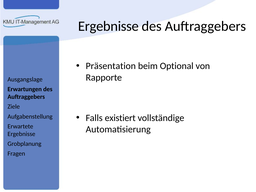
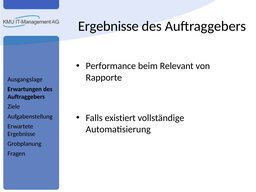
Präsentation: Präsentation -> Performance (111, 66)
Optional: Optional -> Relevant (177, 66)
